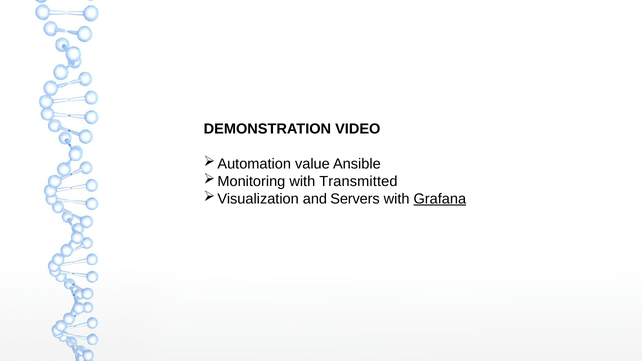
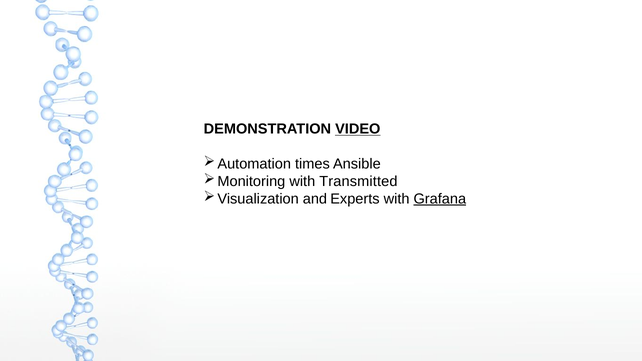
VIDEO underline: none -> present (358, 129)
value: value -> times (312, 164)
Servers: Servers -> Experts (355, 199)
